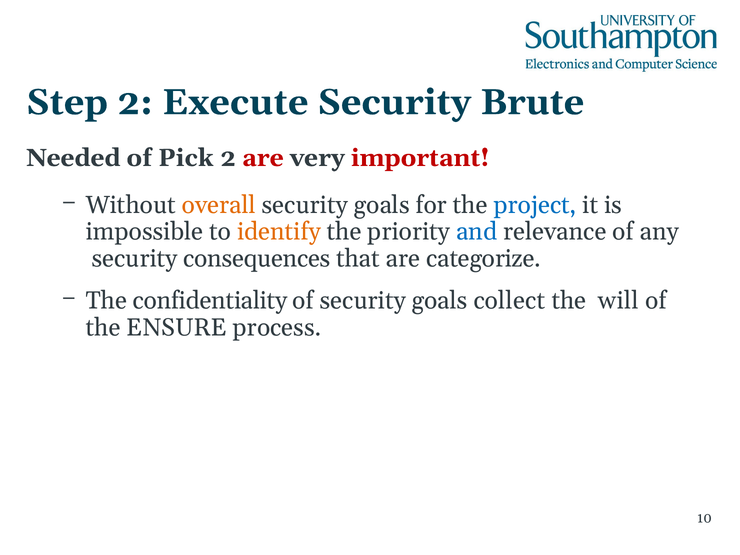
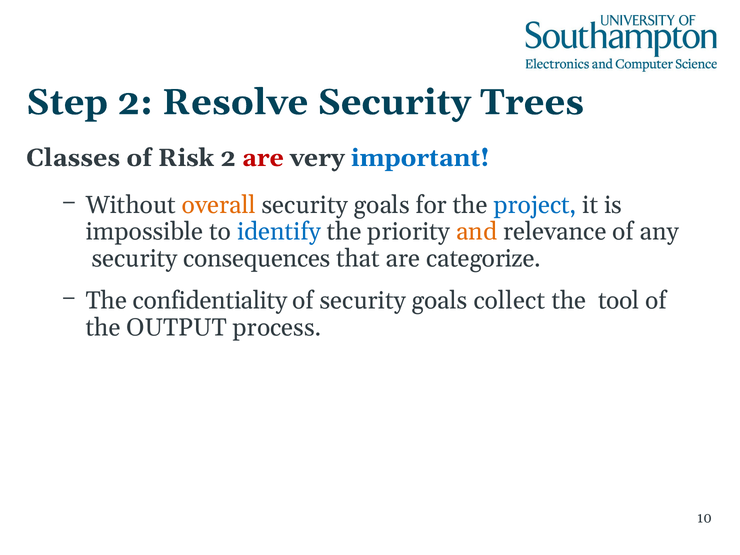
Execute: Execute -> Resolve (235, 102)
Brute: Brute -> Trees (532, 102)
Needed: Needed -> Classes (73, 158)
Pick: Pick -> Risk (186, 158)
important colour: red -> blue (420, 158)
identify colour: orange -> blue (279, 232)
and colour: blue -> orange (477, 232)
will: will -> tool (619, 301)
ENSURE: ENSURE -> OUTPUT (177, 327)
